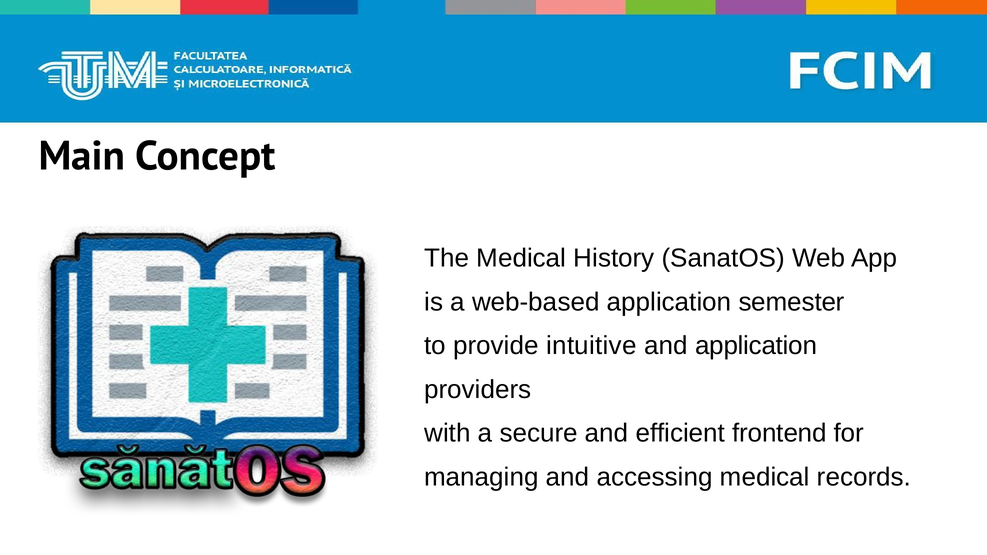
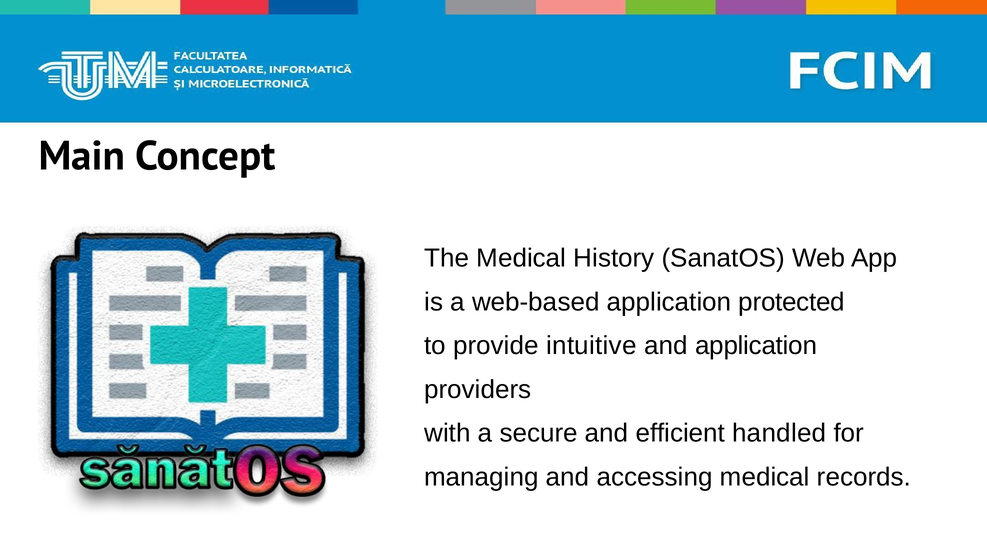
semester: semester -> protected (792, 302)
frontend: frontend -> handled (779, 433)
